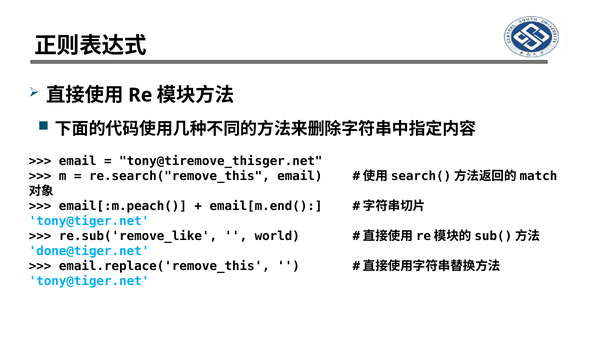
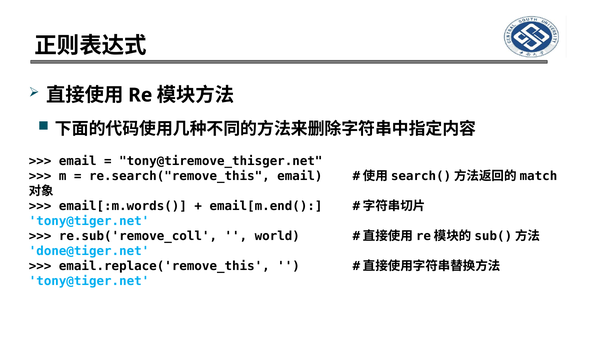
email[:m.peach(: email[:m.peach( -> email[:m.words( (123, 206)
re.sub('remove_like: re.sub('remove_like -> re.sub('remove_coll (138, 236)
